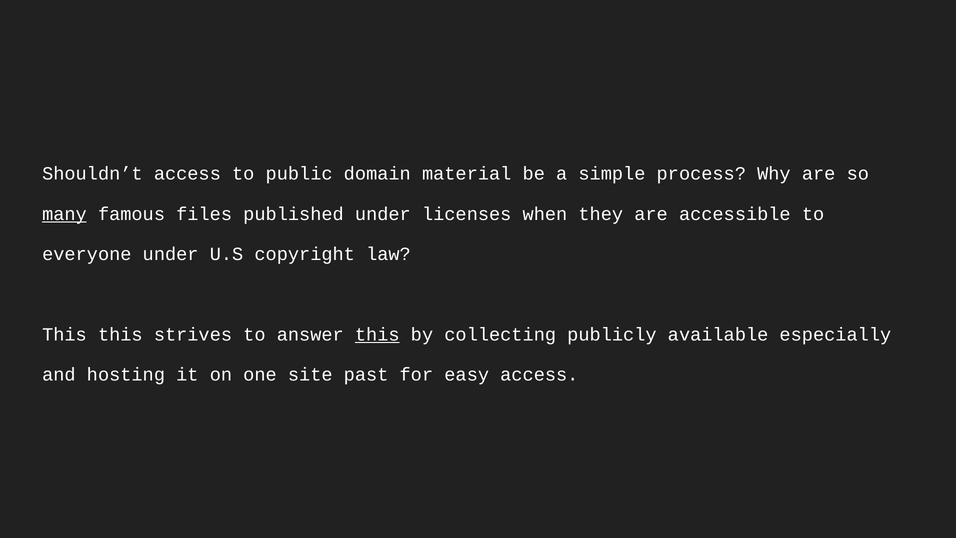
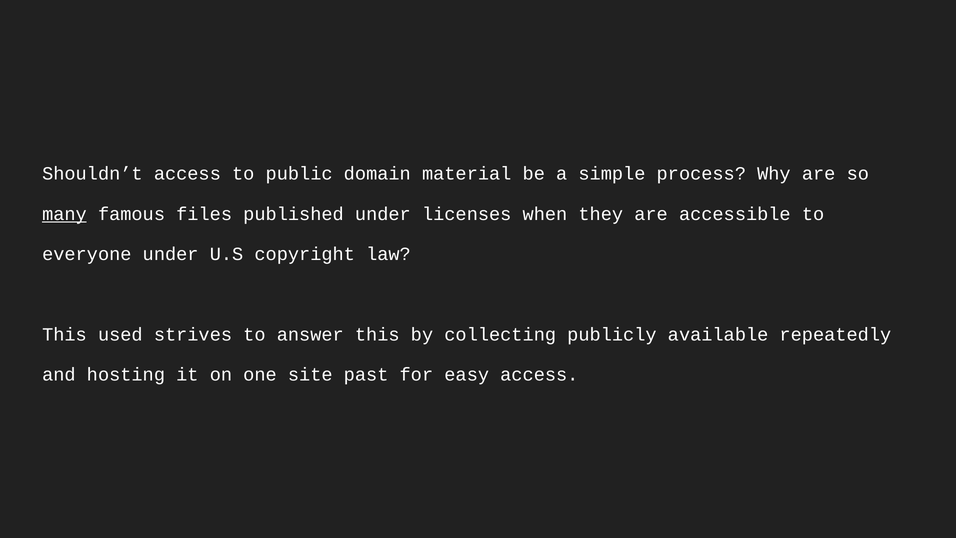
This this: this -> used (120, 334)
this underline: present -> none (377, 334)
especially: especially -> repeatedly (835, 334)
